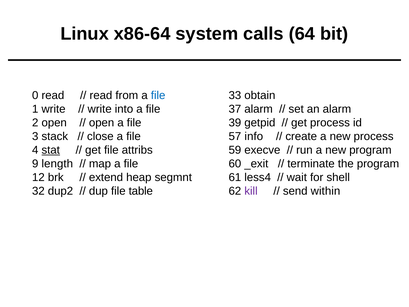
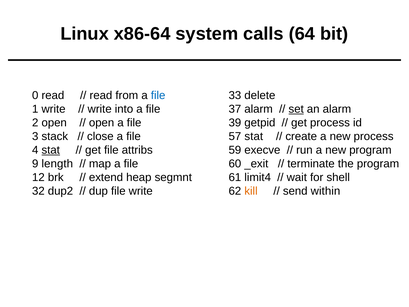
obtain: obtain -> delete (260, 95)
set underline: none -> present (296, 109)
57 info: info -> stat (254, 136)
less4: less4 -> limit4 (258, 177)
file table: table -> write (141, 191)
kill colour: purple -> orange (251, 191)
